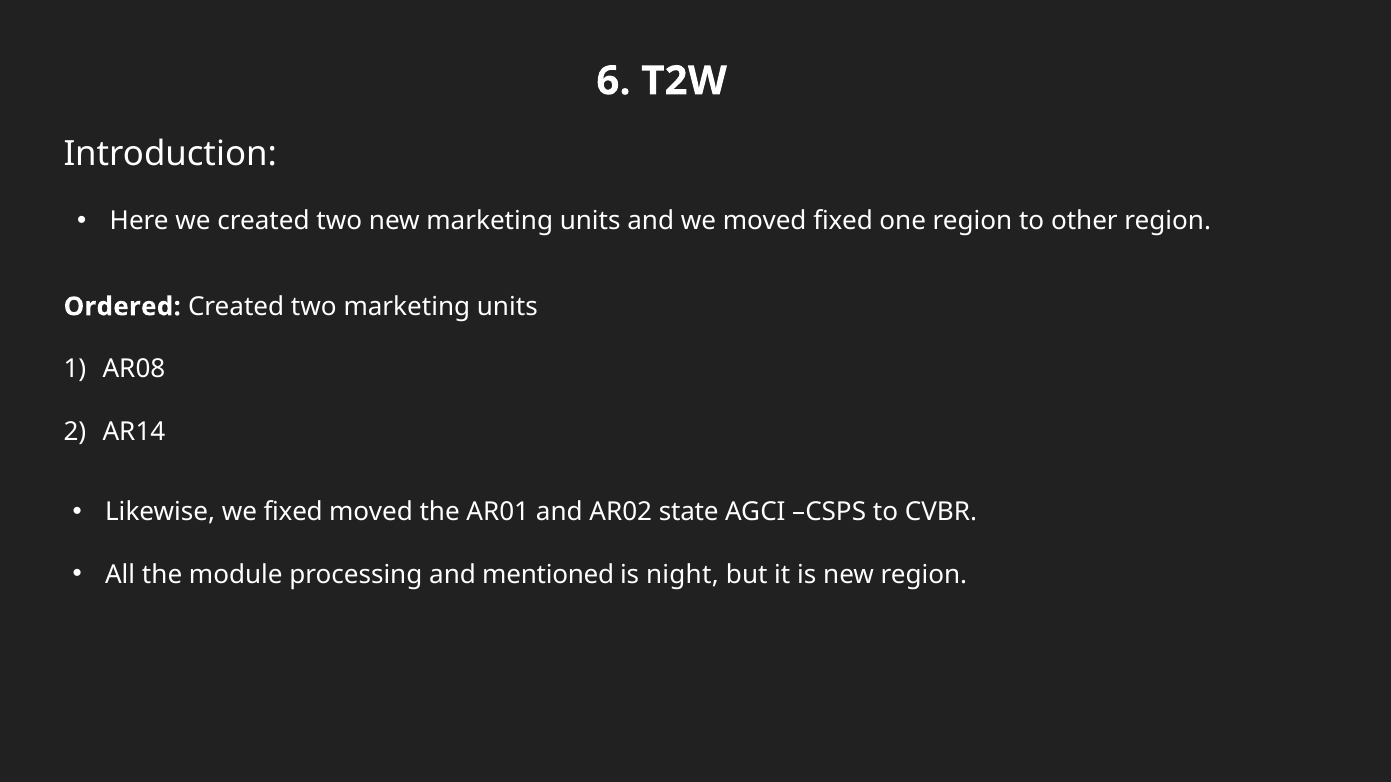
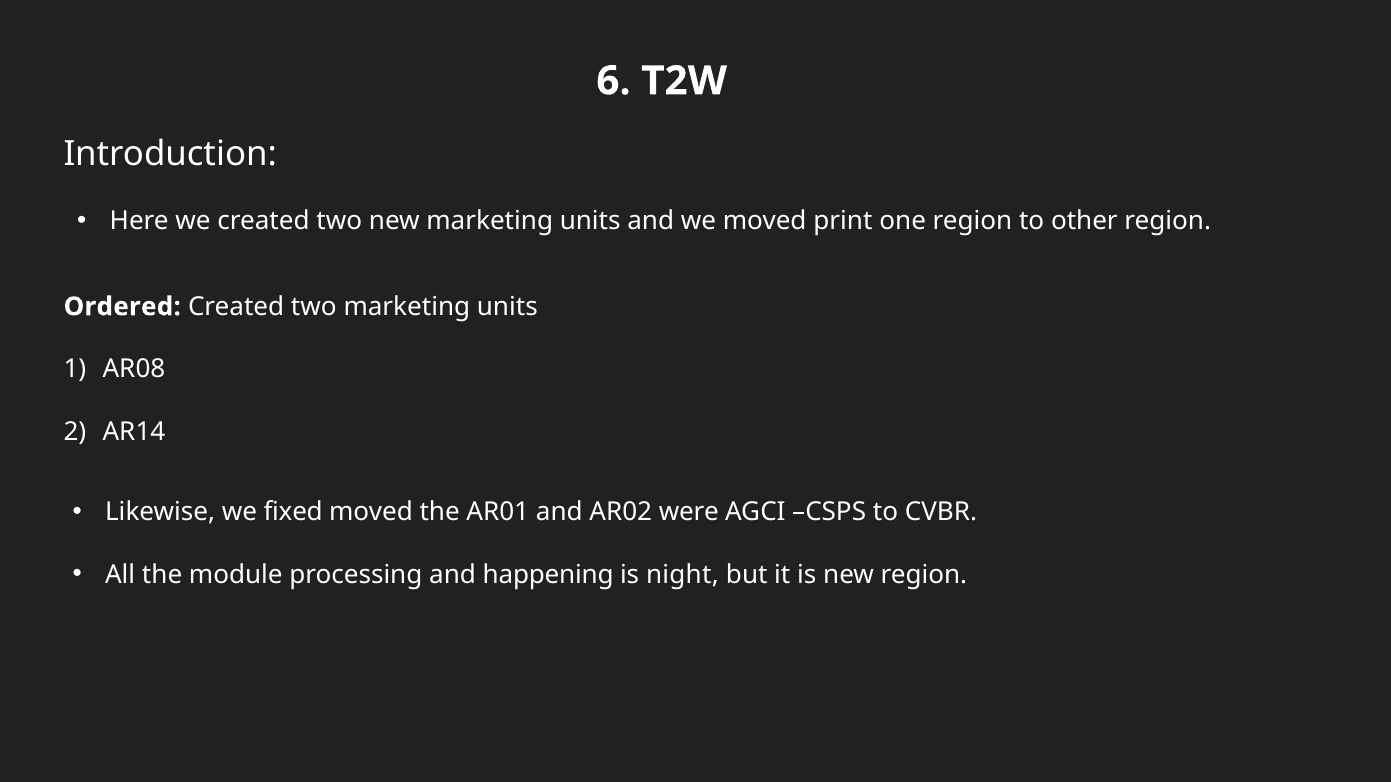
moved fixed: fixed -> print (843, 221)
state: state -> were (689, 512)
mentioned: mentioned -> happening (548, 575)
